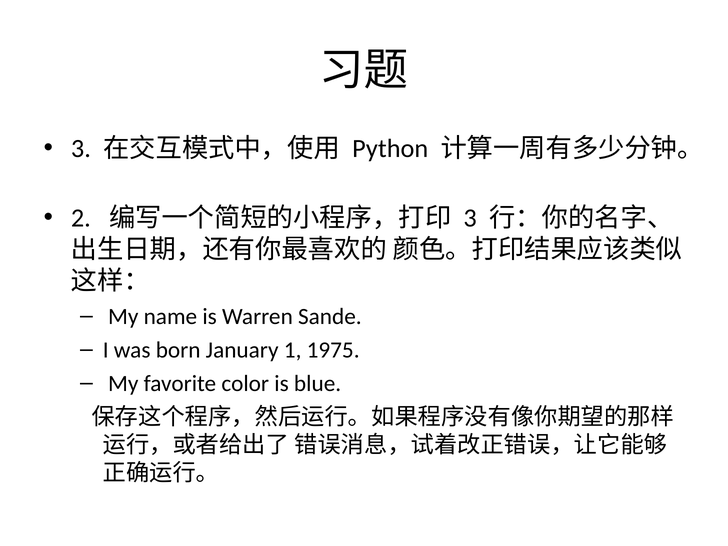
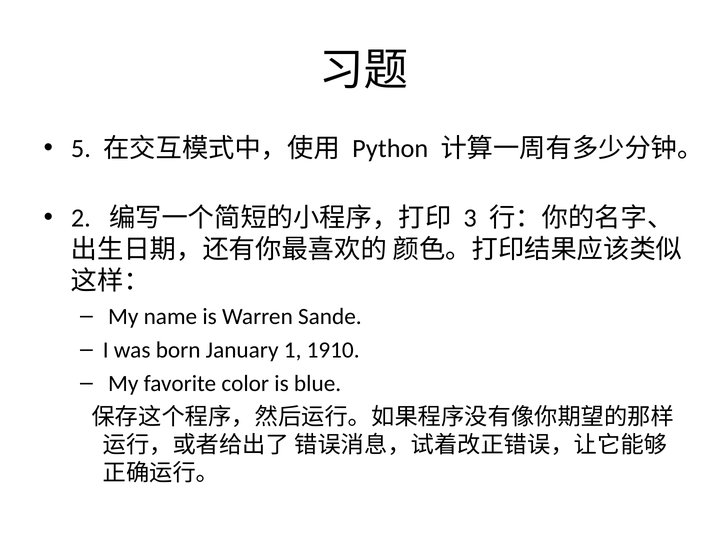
3: 3 -> 5 (81, 149)
1975: 1975 -> 1910 (333, 350)
